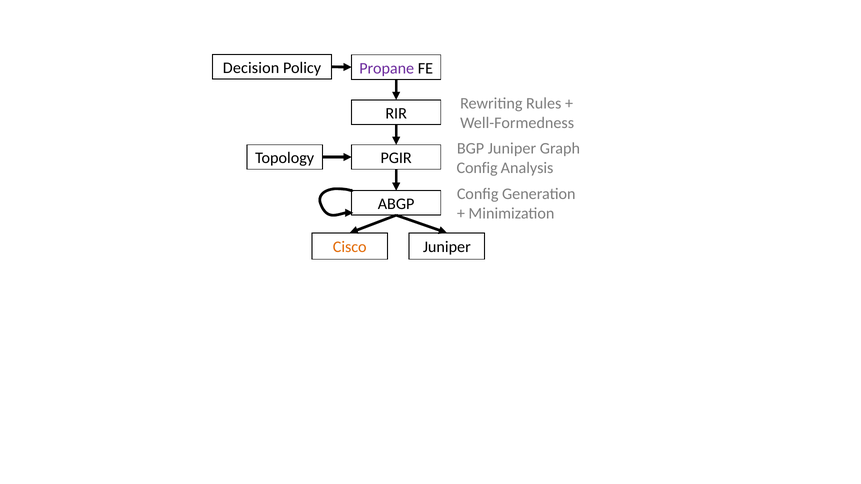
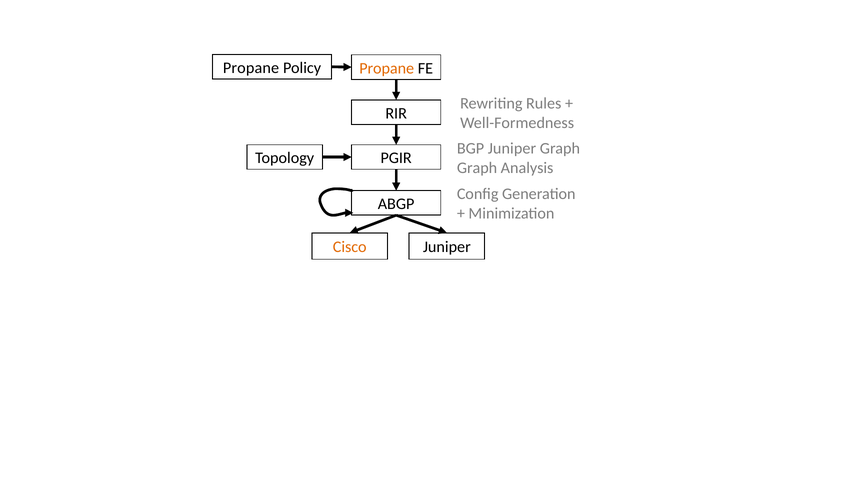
Decision: Decision -> Propane (251, 68)
Propane colour: purple -> orange (387, 68)
Config: Config -> Graph (477, 168)
